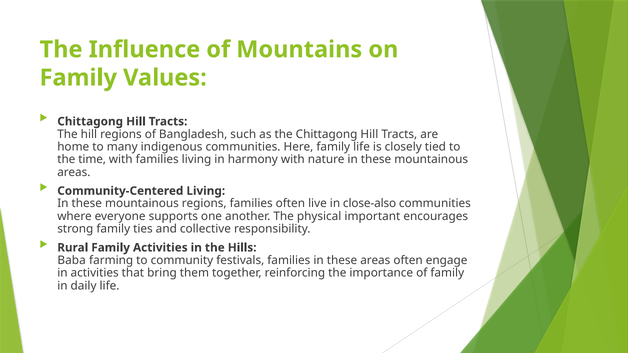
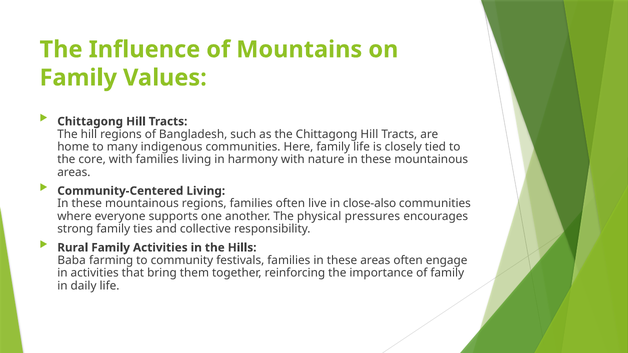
time: time -> core (92, 160)
important: important -> pressures (372, 216)
